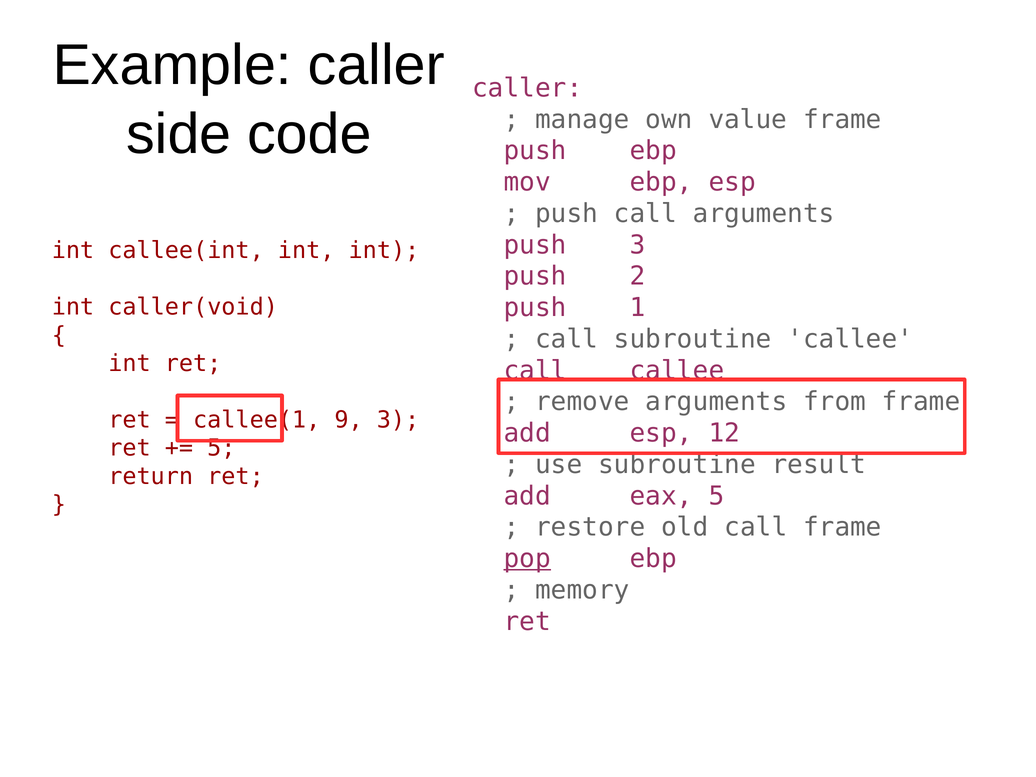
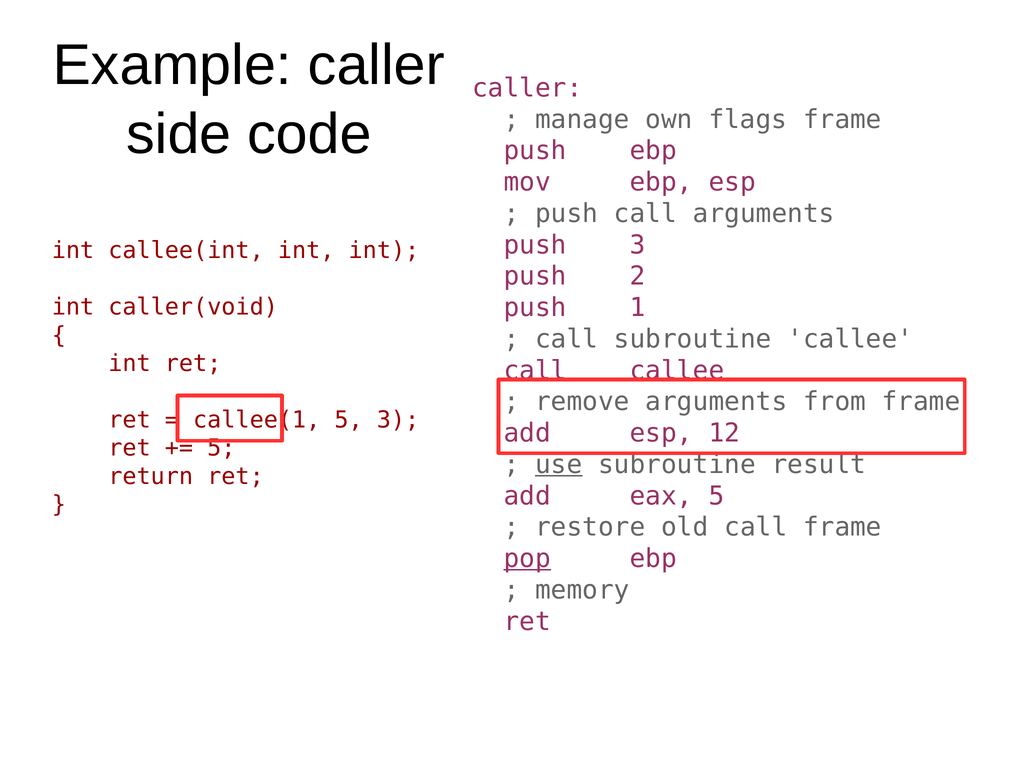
value: value -> flags (748, 119)
callee(1 9: 9 -> 5 (349, 420)
use underline: none -> present (559, 465)
